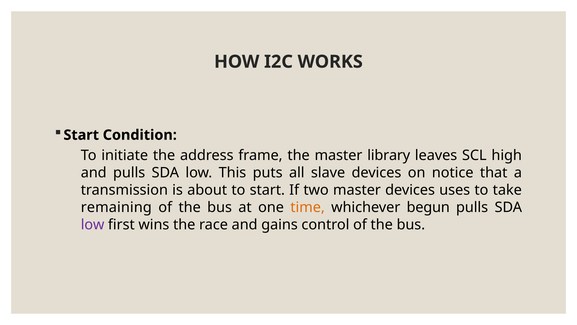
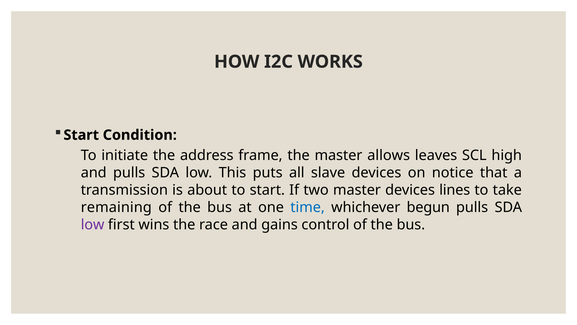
library: library -> allows (389, 155)
uses: uses -> lines (455, 190)
time colour: orange -> blue (308, 207)
